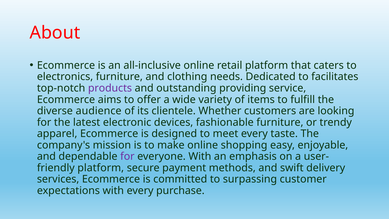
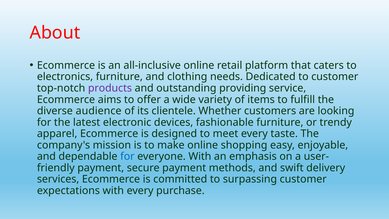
to facilitates: facilitates -> customer (335, 77)
for colour: purple -> blue (127, 156)
platform: platform -> payment (101, 168)
